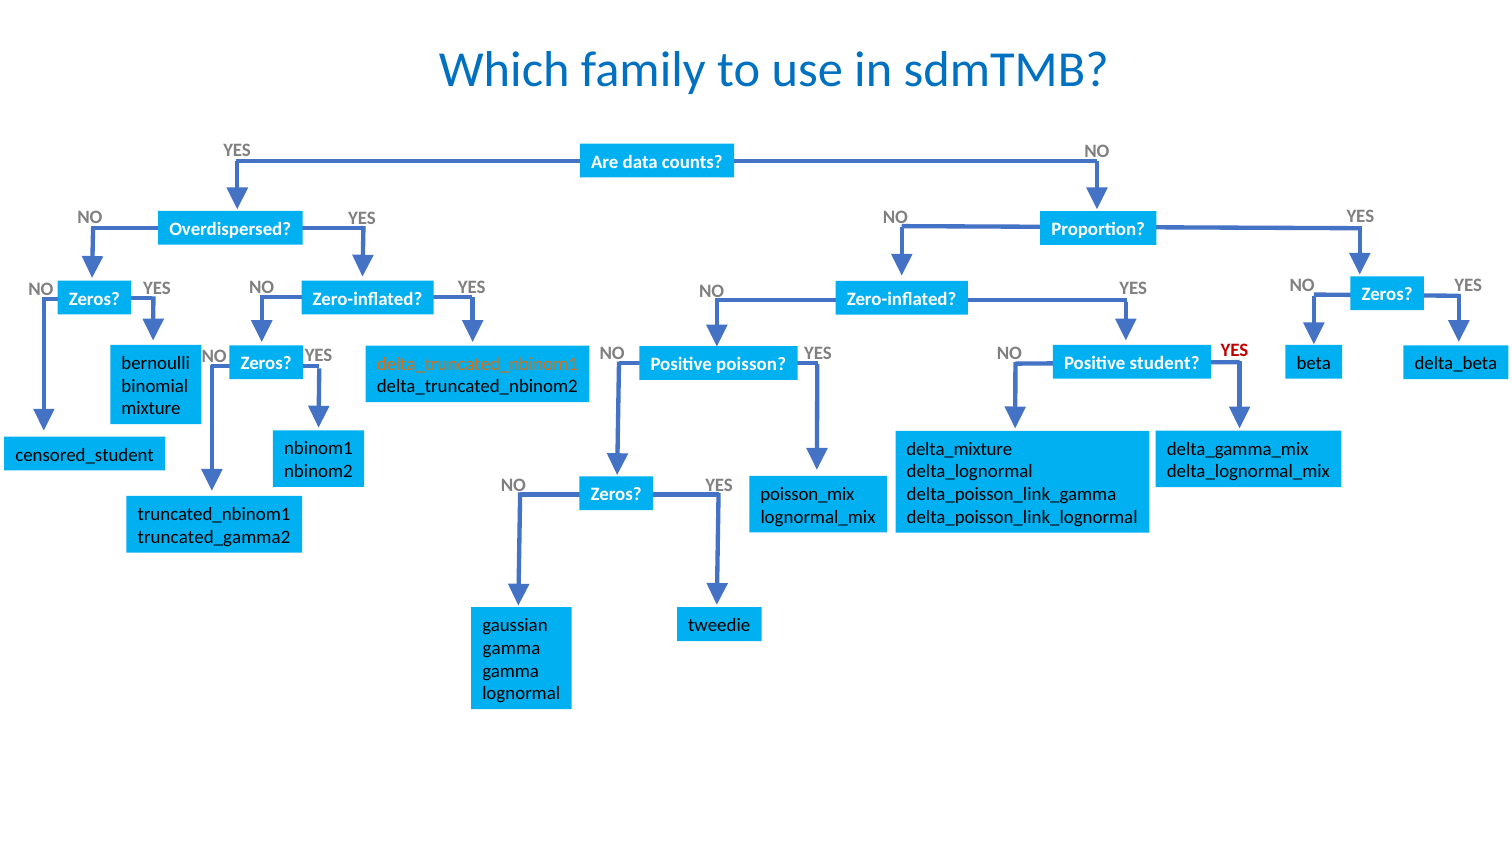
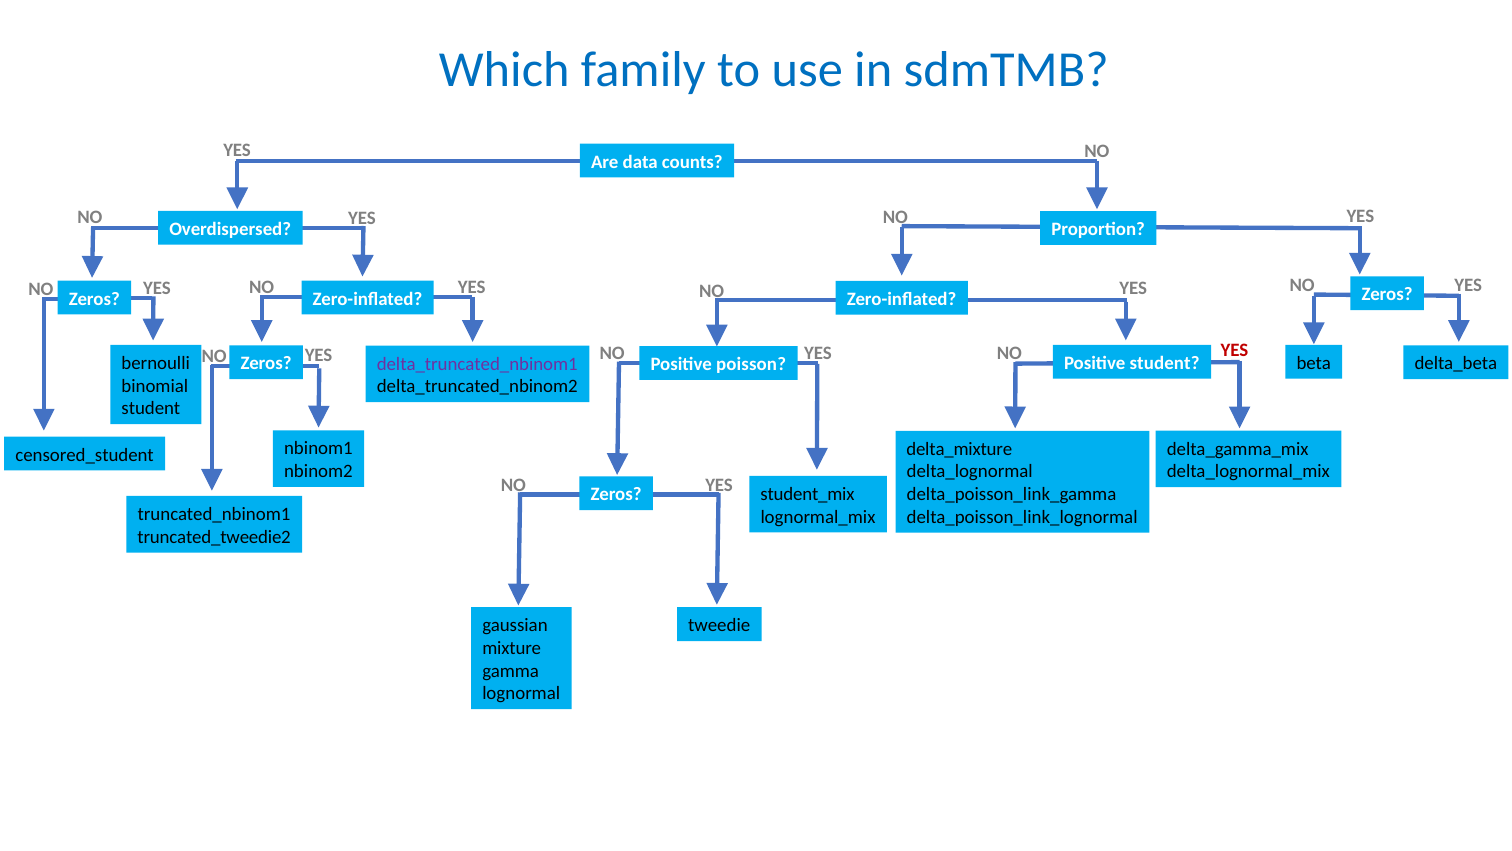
delta_truncated_nbinom1 colour: orange -> purple (477, 364)
mixture: mixture -> student (151, 408)
poisson_mix: poisson_mix -> student_mix (807, 494)
truncated_gamma2: truncated_gamma2 -> truncated_tweedie2 (214, 537)
gamma: gamma -> mixture (512, 648)
